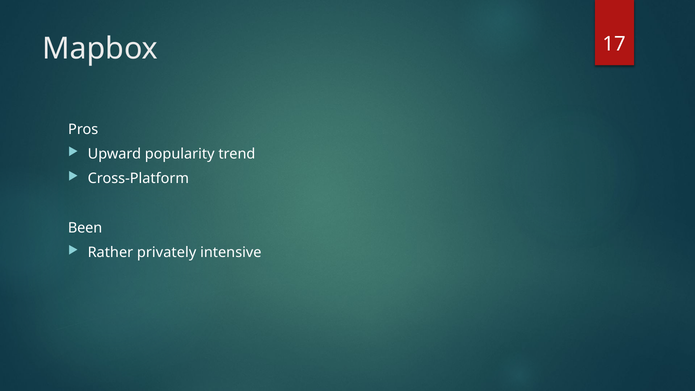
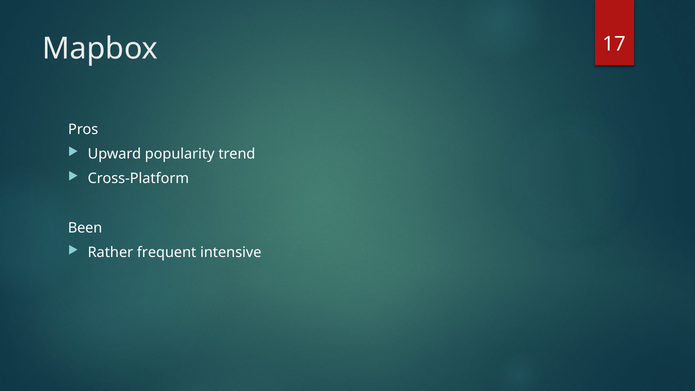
privately: privately -> frequent (167, 252)
